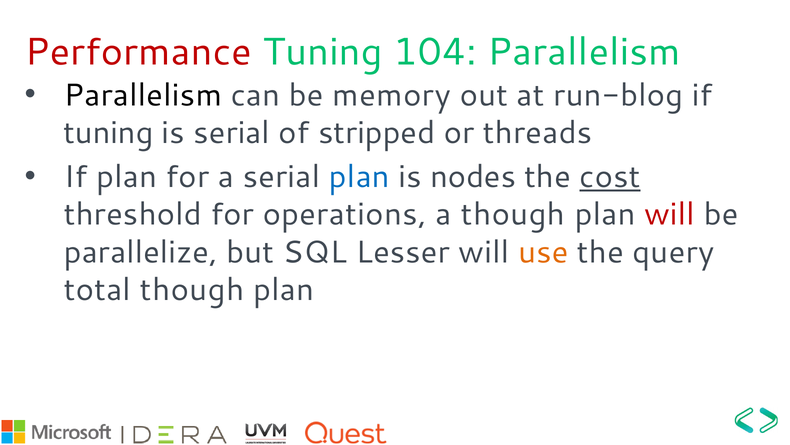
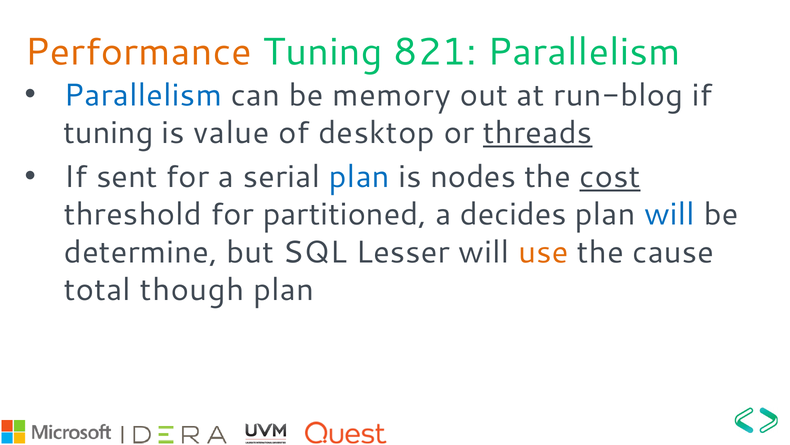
Performance colour: red -> orange (138, 52)
104: 104 -> 821 (435, 52)
Parallelism colour: black -> blue (143, 95)
is serial: serial -> value (232, 133)
stripped: stripped -> desktop (376, 133)
threads underline: none -> present (538, 133)
If plan: plan -> sent (127, 177)
operations: operations -> partitioned (345, 214)
a though: though -> decides (513, 214)
will colour: red -> blue (670, 214)
parallelize: parallelize -> determine (141, 252)
query: query -> cause (673, 252)
